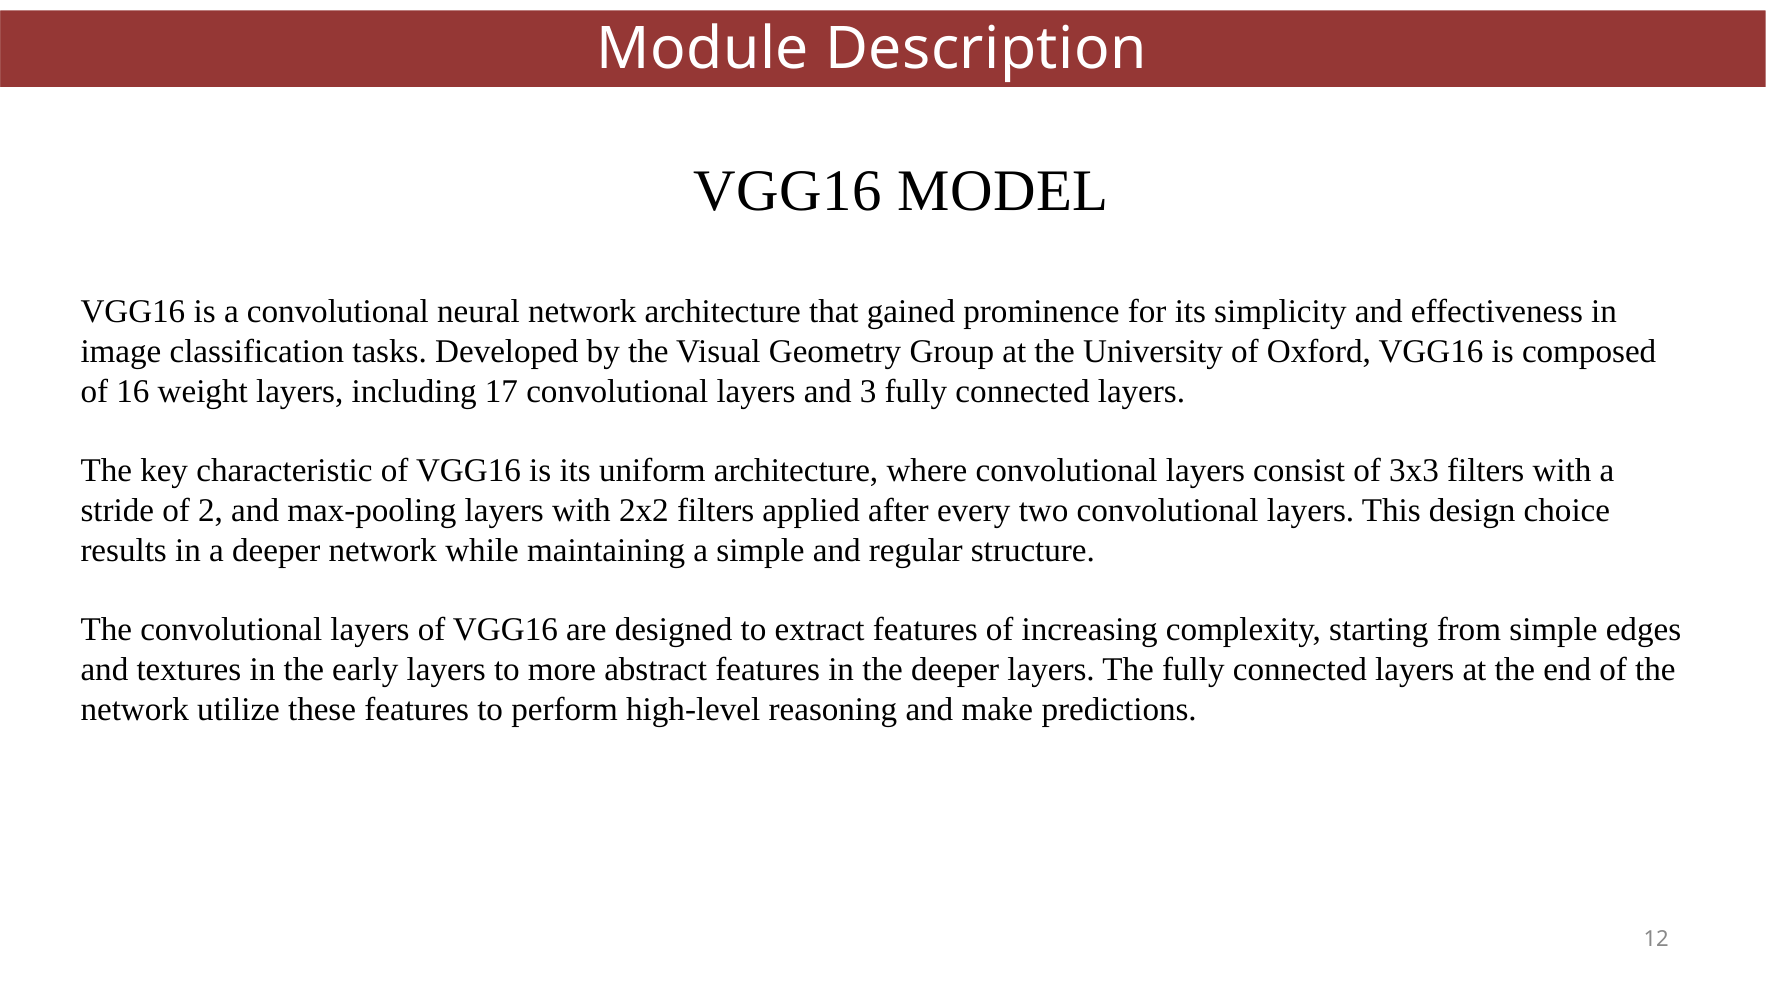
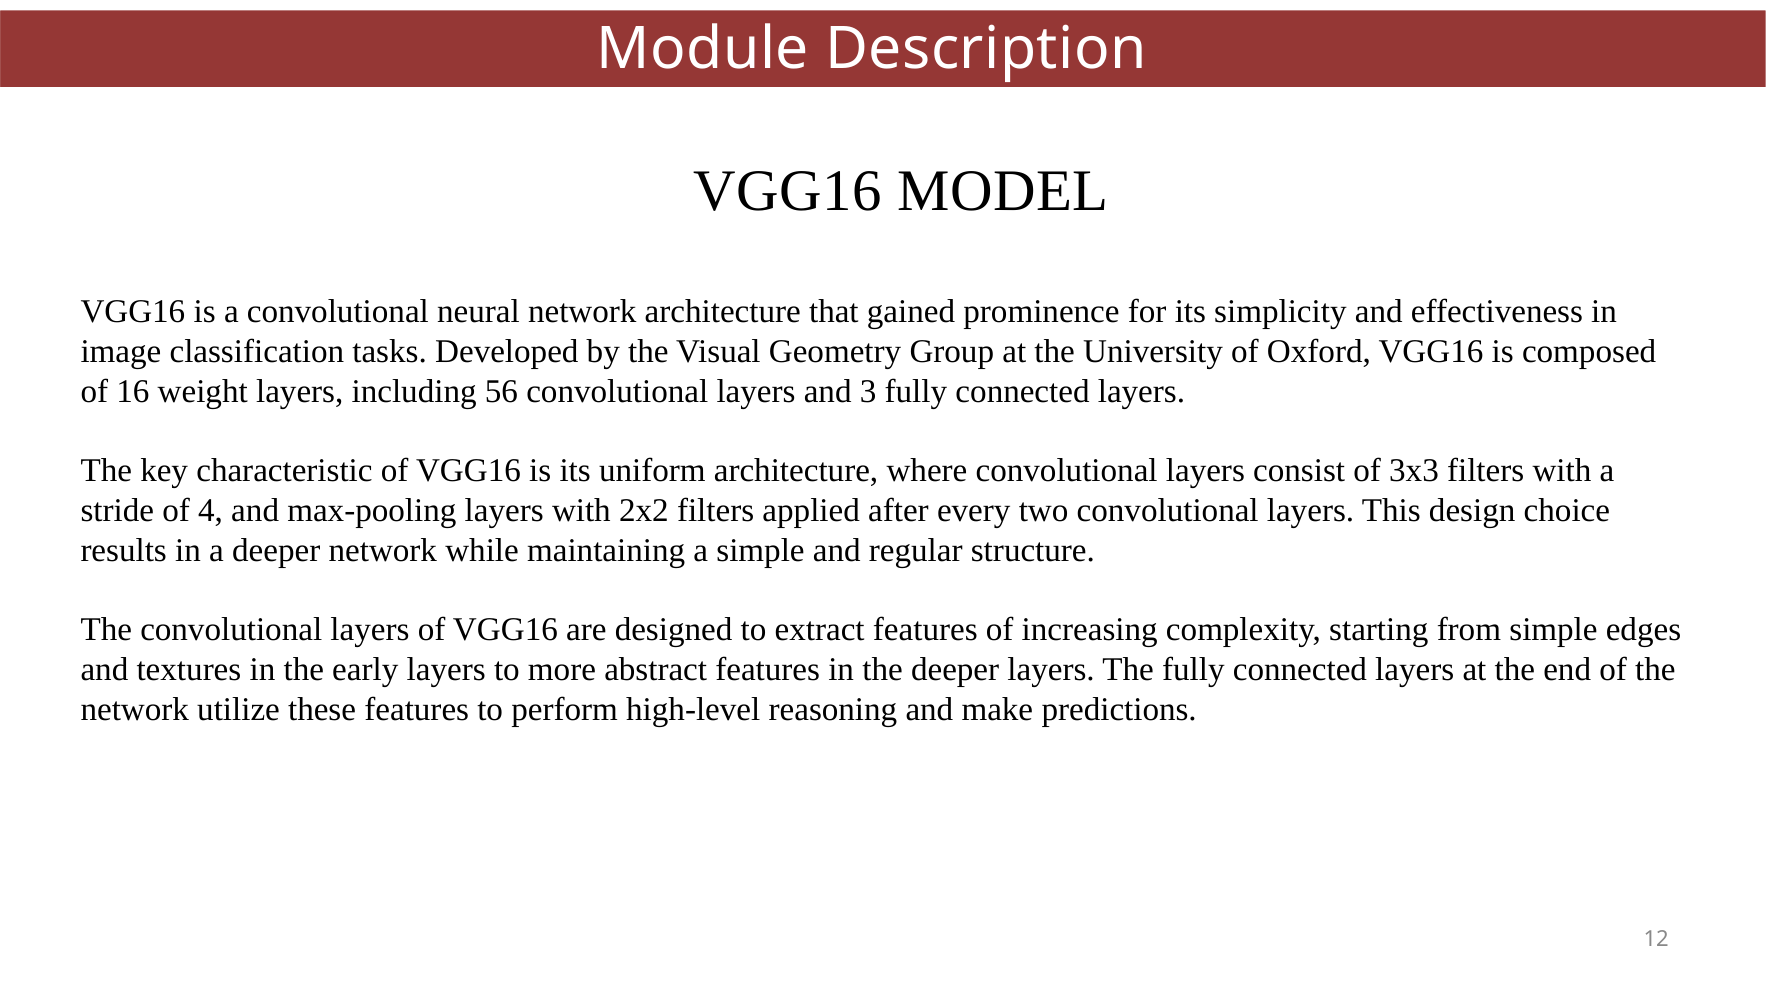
17: 17 -> 56 (501, 392)
2: 2 -> 4 (211, 511)
